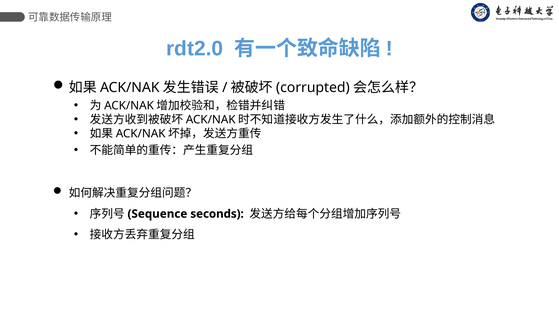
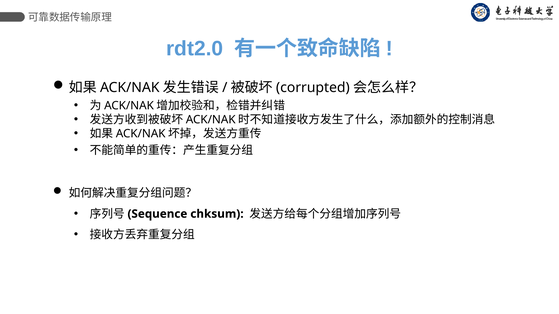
seconds: seconds -> chksum (217, 214)
